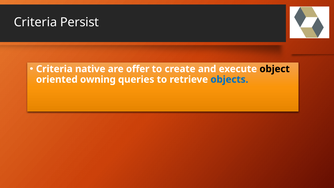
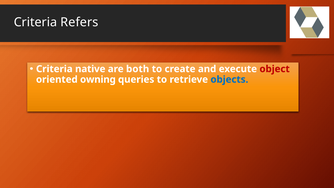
Persist: Persist -> Refers (79, 22)
offer: offer -> both (138, 69)
object colour: black -> red (275, 69)
